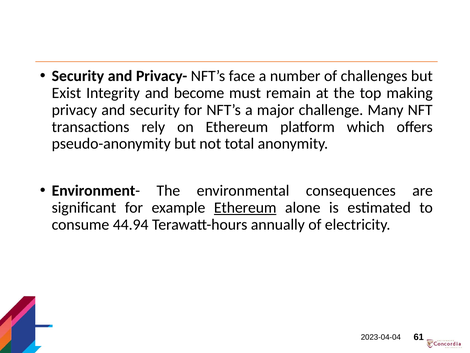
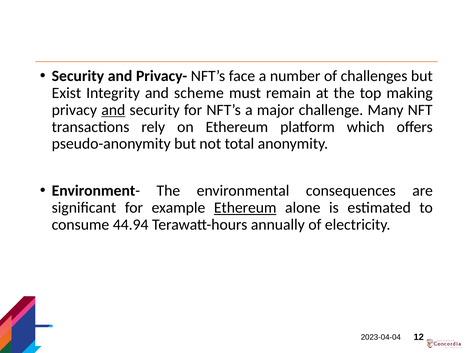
become: become -> scheme (199, 93)
and underline: none -> present (113, 110)
61: 61 -> 12 (419, 337)
